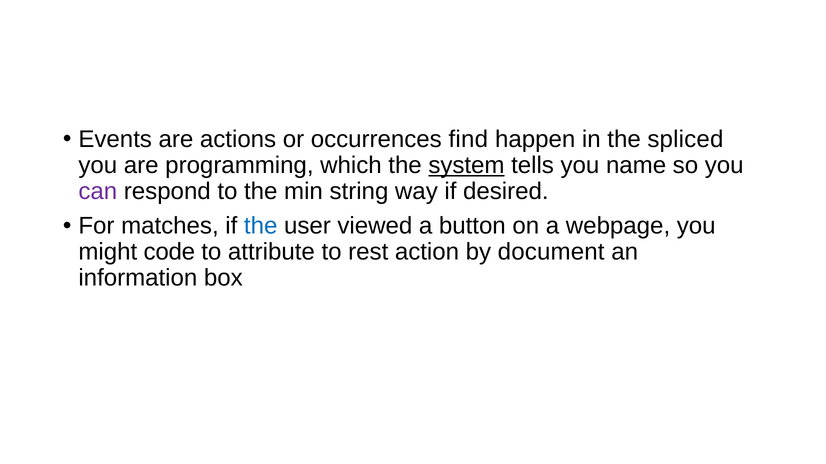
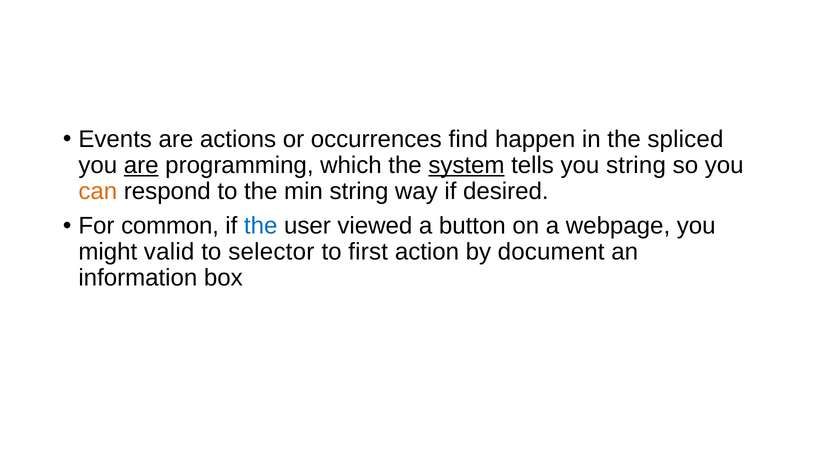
are underline: none -> present (141, 166)
you name: name -> string (636, 166)
can colour: purple -> orange (98, 192)
matches: matches -> common (170, 226)
code: code -> valid (169, 252)
attribute: attribute -> selector (271, 252)
rest: rest -> first (368, 252)
